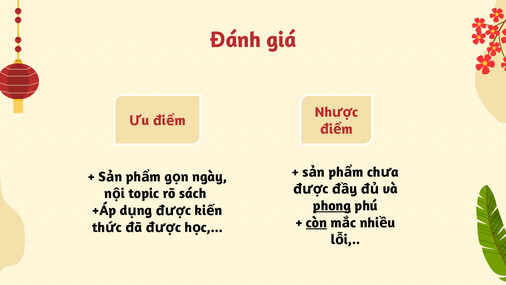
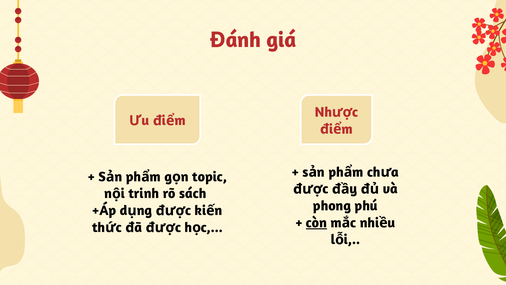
ngày: ngày -> topic (207, 177)
topic: topic -> trinh (144, 193)
phong underline: present -> none (332, 206)
